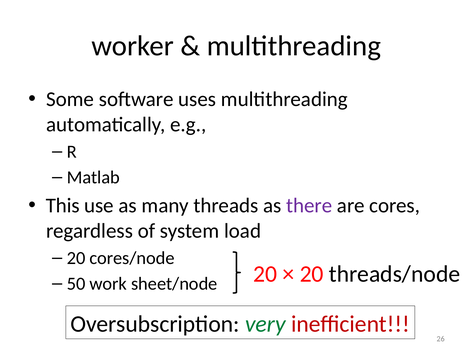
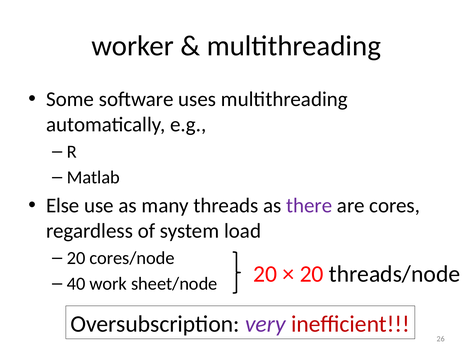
This: This -> Else (63, 205)
50: 50 -> 40 (76, 284)
very colour: green -> purple (265, 324)
